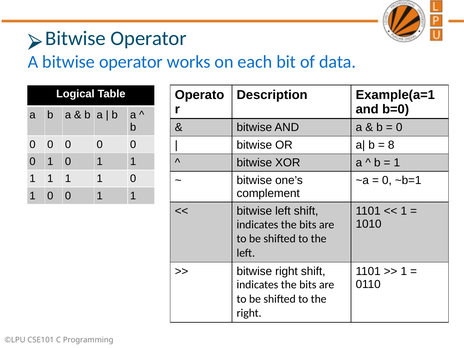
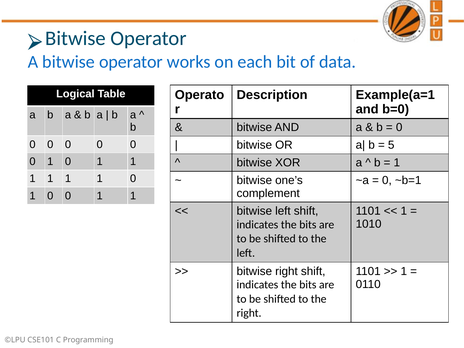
8: 8 -> 5 (391, 145)
